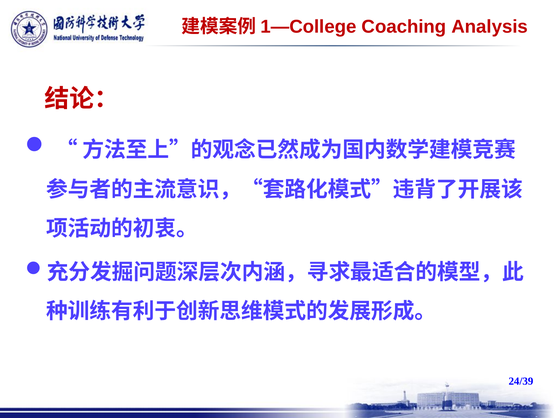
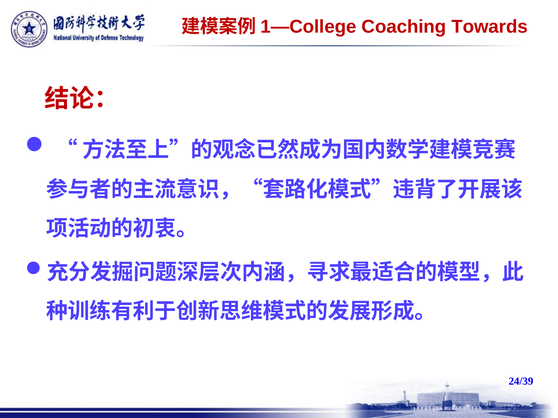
Analysis: Analysis -> Towards (490, 27)
